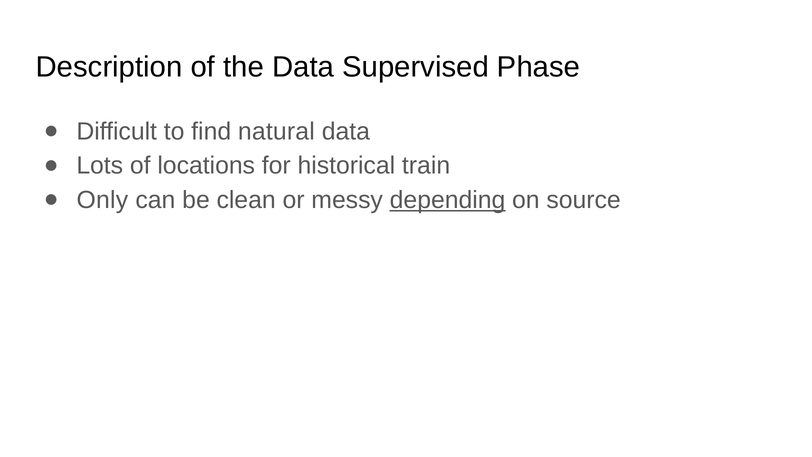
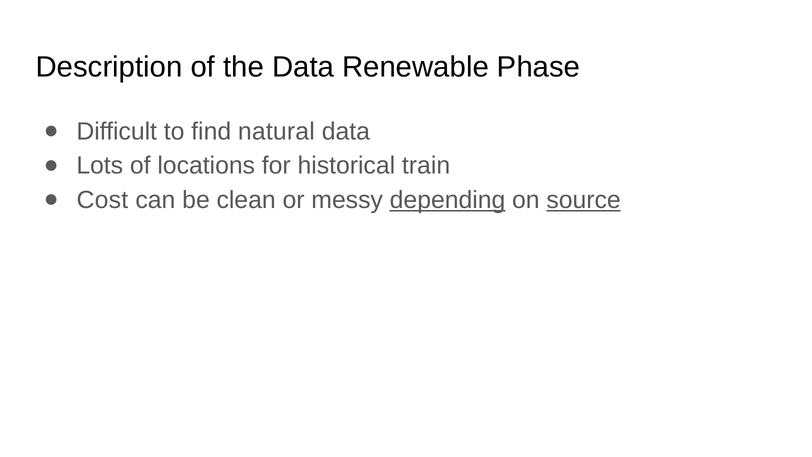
Supervised: Supervised -> Renewable (416, 67)
Only: Only -> Cost (102, 200)
source underline: none -> present (584, 200)
